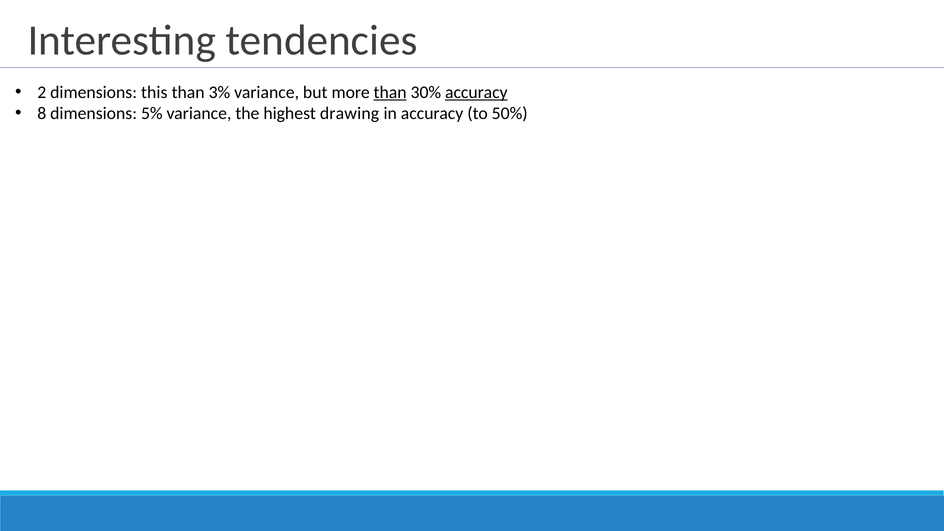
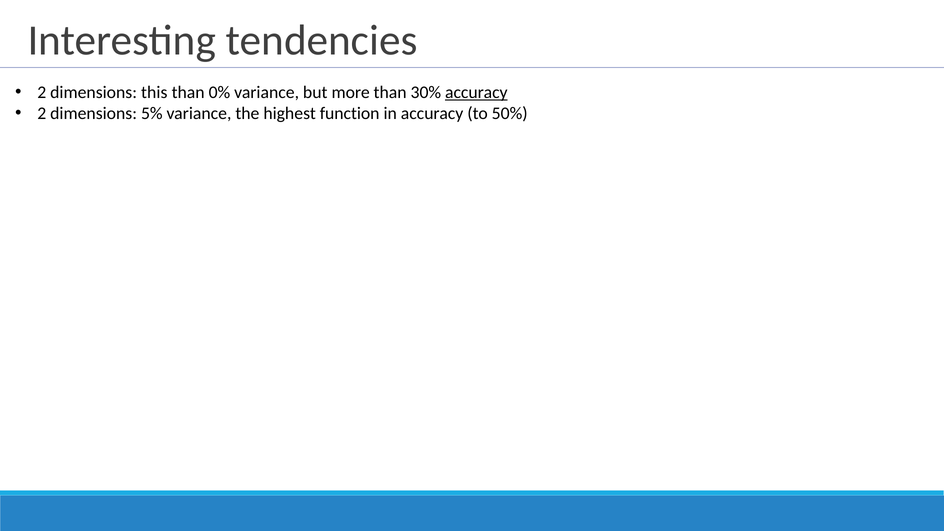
3%: 3% -> 0% (219, 92)
than underline: present -> none (390, 92)
8: 8 -> 2 (42, 114)
drawing: drawing -> function (350, 114)
